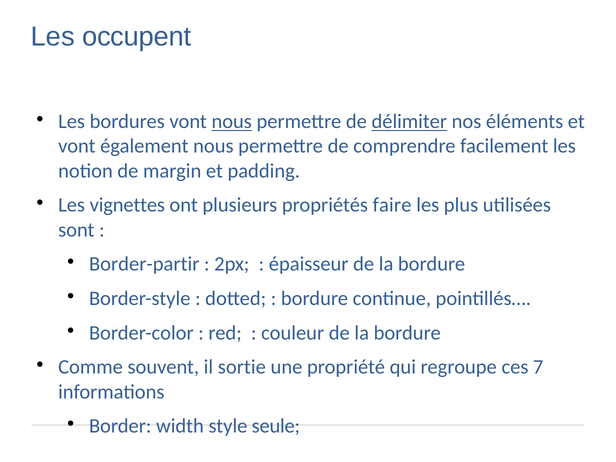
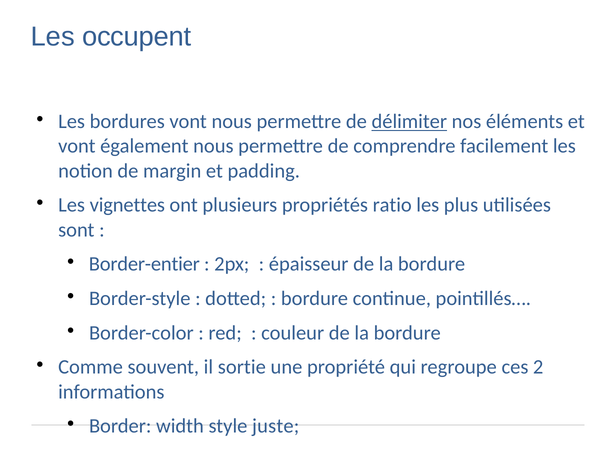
nous underline: present -> none (232, 122)
faire: faire -> ratio (392, 205)
Border-partir: Border-partir -> Border-entier (144, 264)
7: 7 -> 2 (538, 367)
seule: seule -> juste (276, 426)
